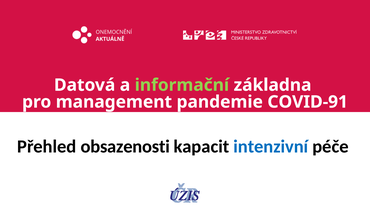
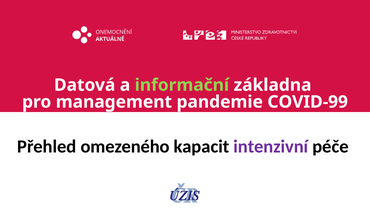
COVID-91: COVID-91 -> COVID-99 (308, 102)
obsazenosti: obsazenosti -> omezeného (125, 147)
intenzivní colour: blue -> purple (271, 147)
